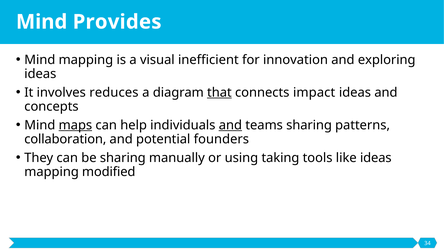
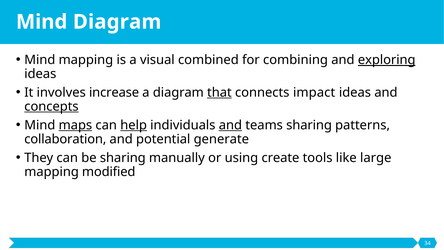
Mind Provides: Provides -> Diagram (117, 22)
inefficient: inefficient -> combined (208, 60)
innovation: innovation -> combining (296, 60)
exploring underline: none -> present (387, 60)
reduces: reduces -> increase (114, 92)
concepts underline: none -> present (51, 106)
help underline: none -> present (134, 125)
founders: founders -> generate (221, 139)
taking: taking -> create (280, 158)
like ideas: ideas -> large (376, 158)
